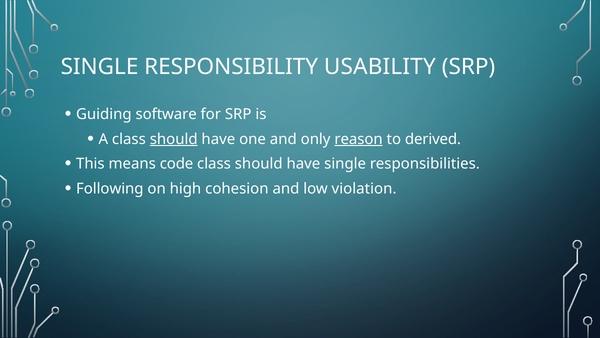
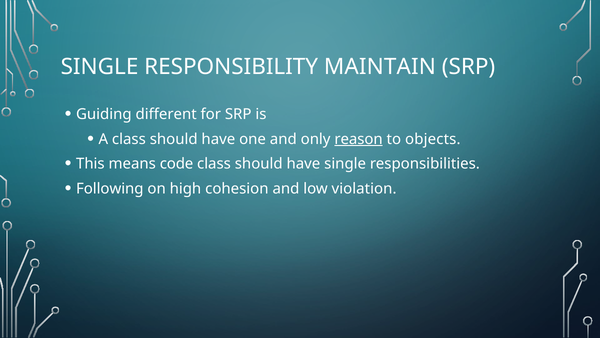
USABILITY: USABILITY -> MAINTAIN (380, 67)
software: software -> different (166, 114)
should underline: present -> none (174, 139)
derived: derived -> objects (433, 139)
